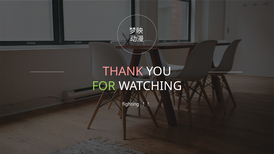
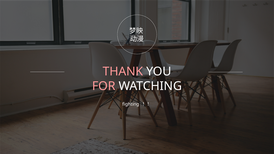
FOR colour: light green -> pink (104, 86)
